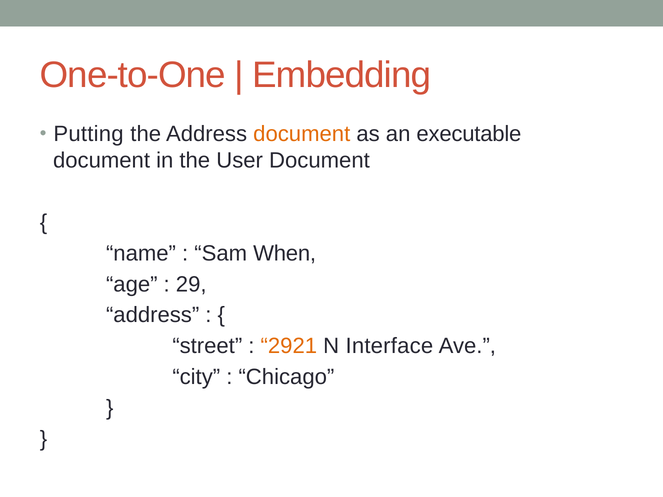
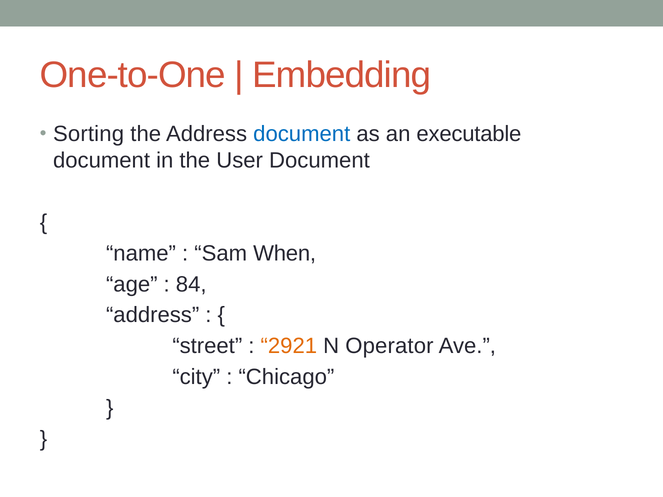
Putting: Putting -> Sorting (89, 134)
document colour: orange -> blue (302, 134)
29: 29 -> 84 (191, 284)
Interface: Interface -> Operator (389, 346)
